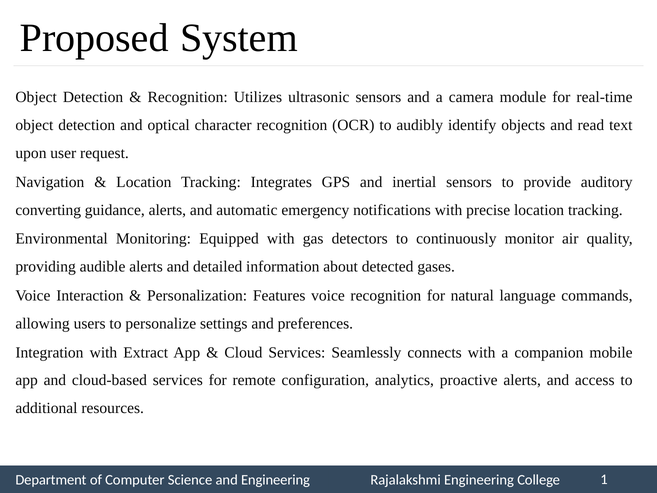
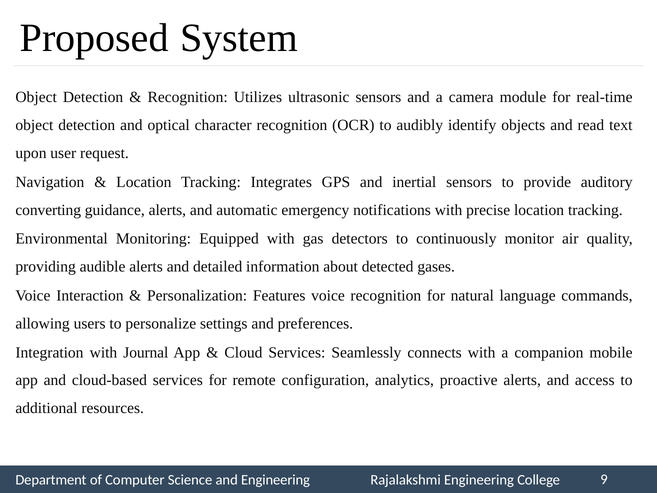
Extract: Extract -> Journal (146, 352)
1: 1 -> 9 (604, 479)
